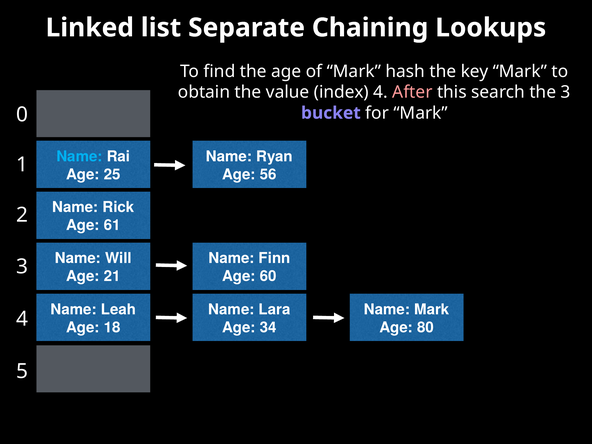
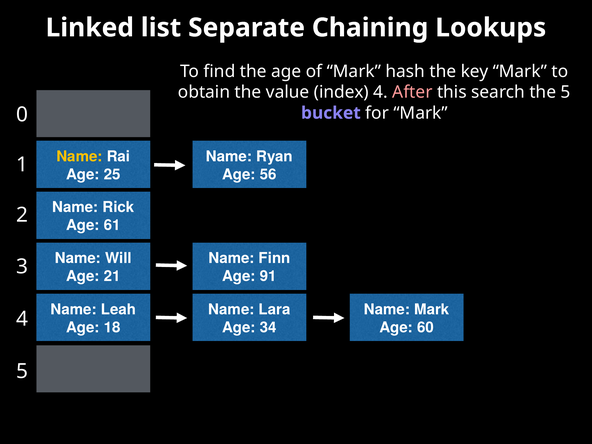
the 3: 3 -> 5 (566, 92)
Name colour: light blue -> yellow (79, 156)
60: 60 -> 91 (268, 276)
80: 80 -> 60 (425, 327)
